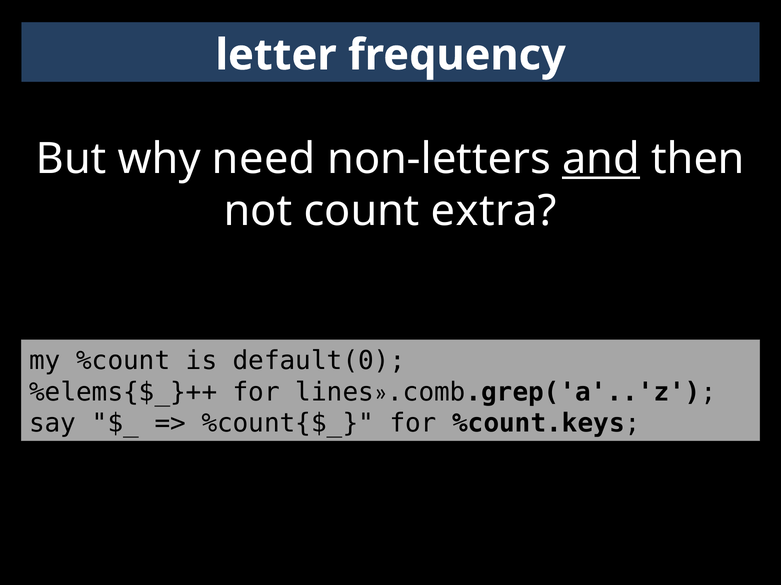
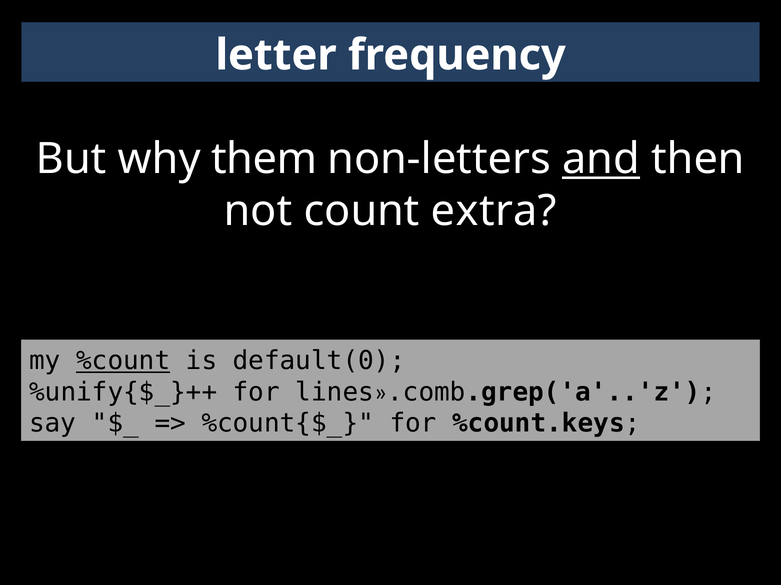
need: need -> them (264, 159)
%count underline: none -> present (123, 361)
%elems{$_}++: %elems{$_}++ -> %unify{$_}++ (123, 393)
